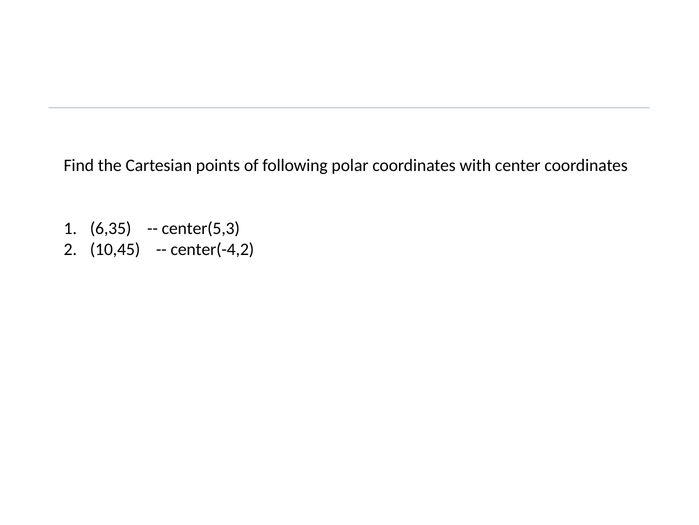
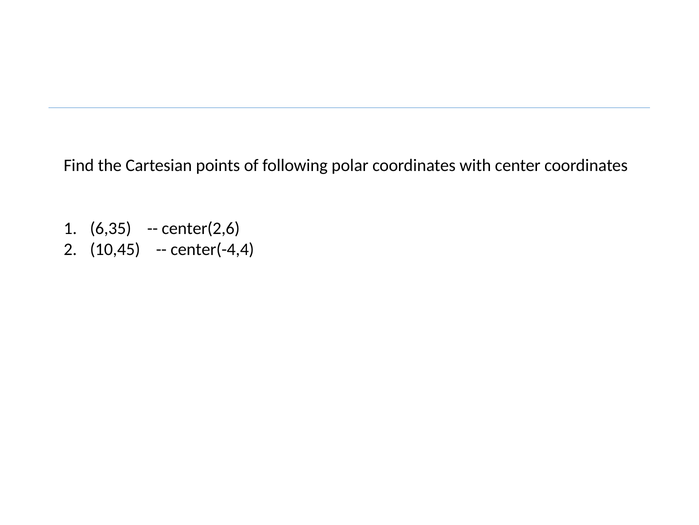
center(5,3: center(5,3 -> center(2,6 (201, 228)
center(-4,2: center(-4,2 -> center(-4,4 (212, 249)
